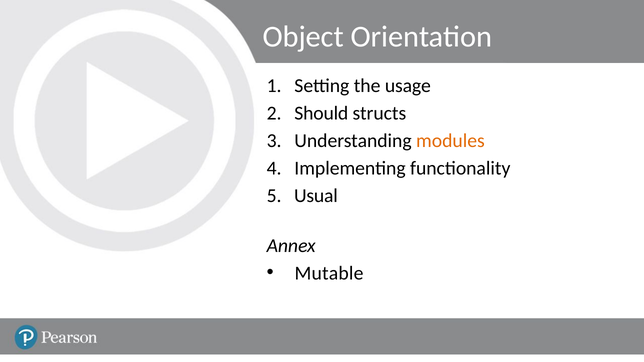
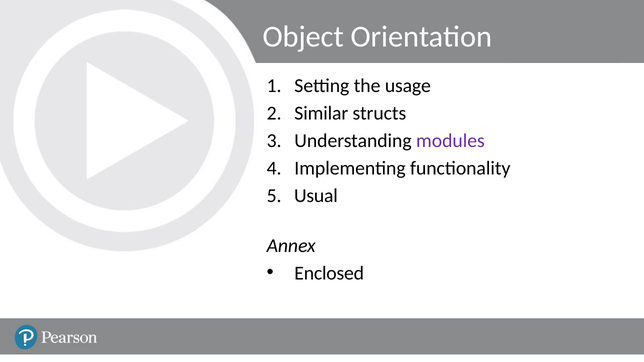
Should: Should -> Similar (321, 113)
modules colour: orange -> purple (450, 141)
Mutable: Mutable -> Enclosed (329, 273)
